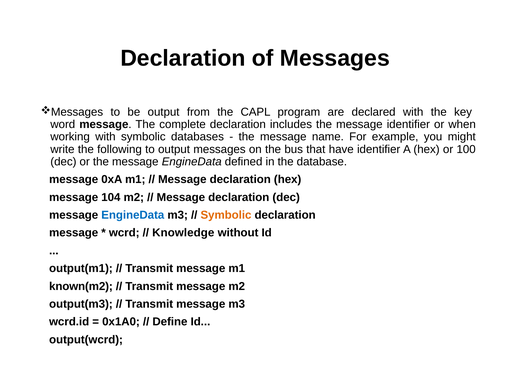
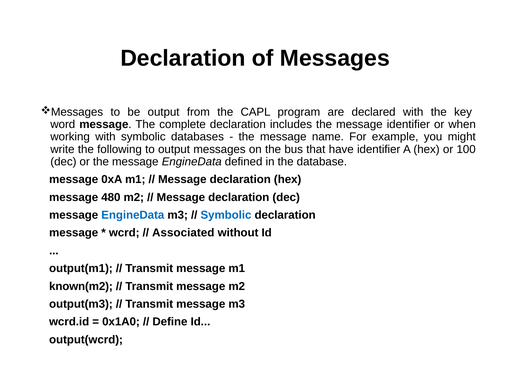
104: 104 -> 480 (111, 197)
Symbolic colour: orange -> blue (226, 215)
Knowledge: Knowledge -> Associated (183, 233)
